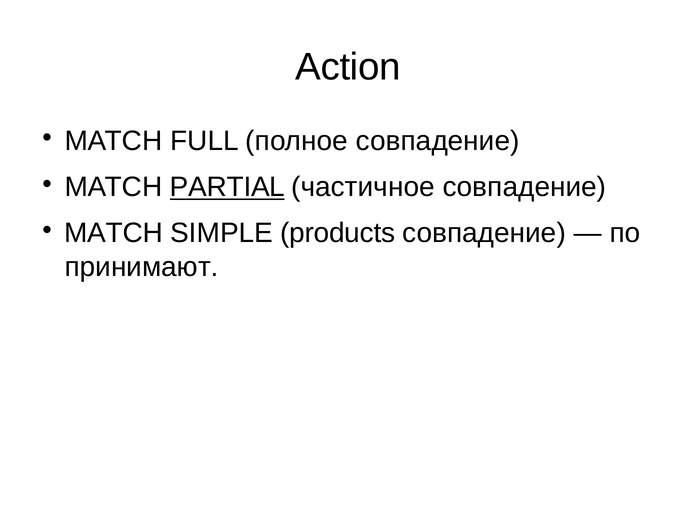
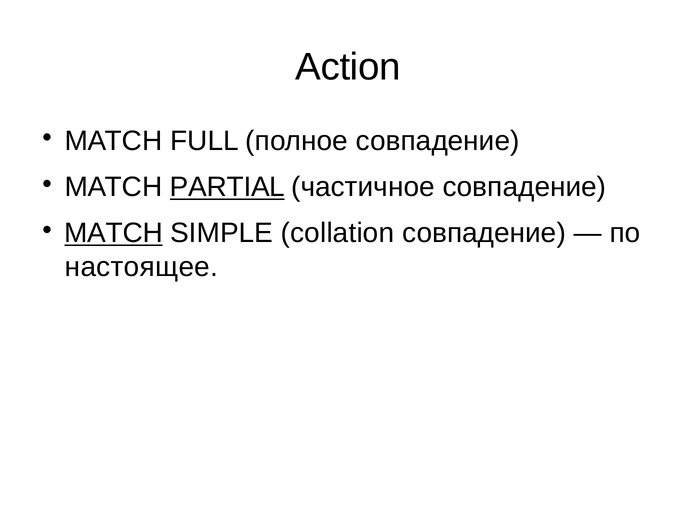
MATCH underline: none -> present (114, 233)
products: products -> collation (338, 233)
принимают: принимают -> настоящее (141, 267)
